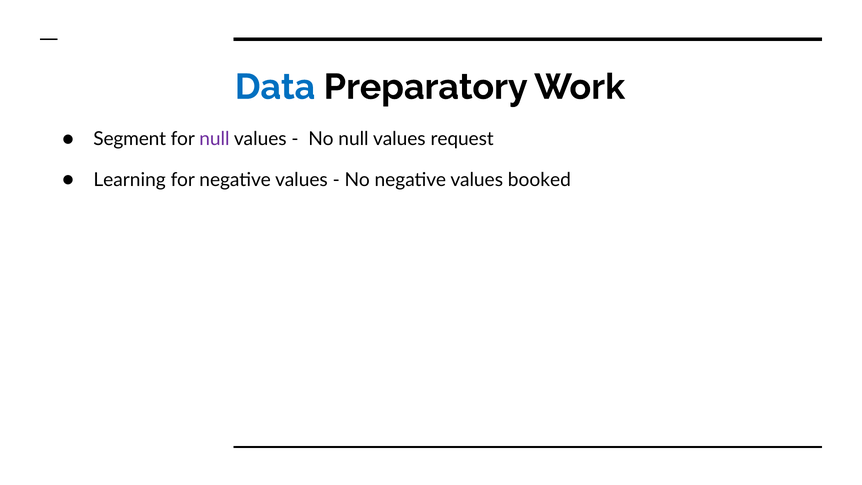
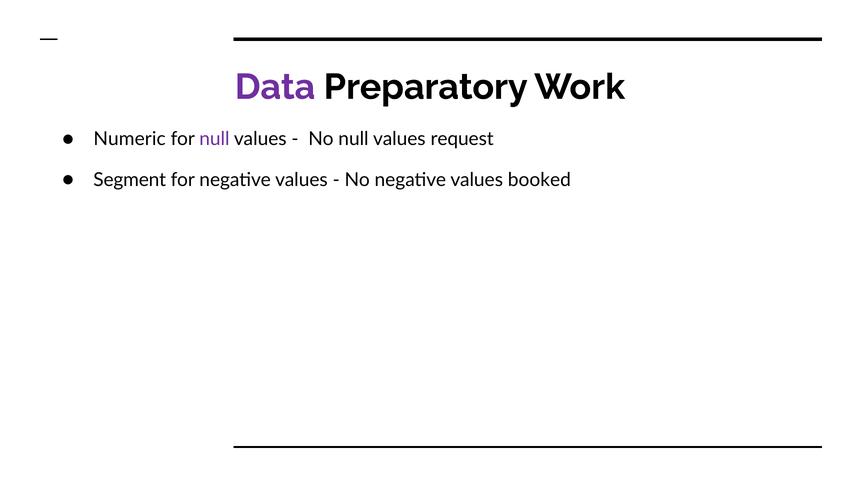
Data colour: blue -> purple (275, 87)
Segment: Segment -> Numeric (130, 139)
Learning: Learning -> Segment (130, 180)
